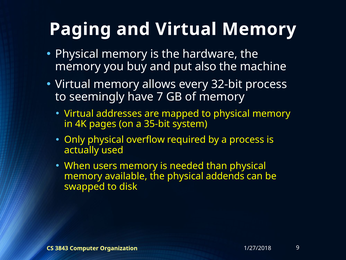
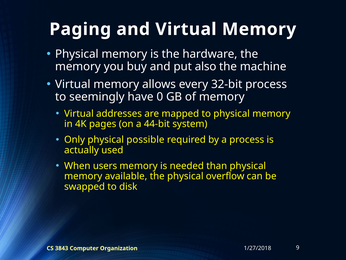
7: 7 -> 0 (160, 97)
35-bit: 35-bit -> 44-bit (157, 124)
overflow: overflow -> possible (145, 139)
addends: addends -> overflow (225, 176)
